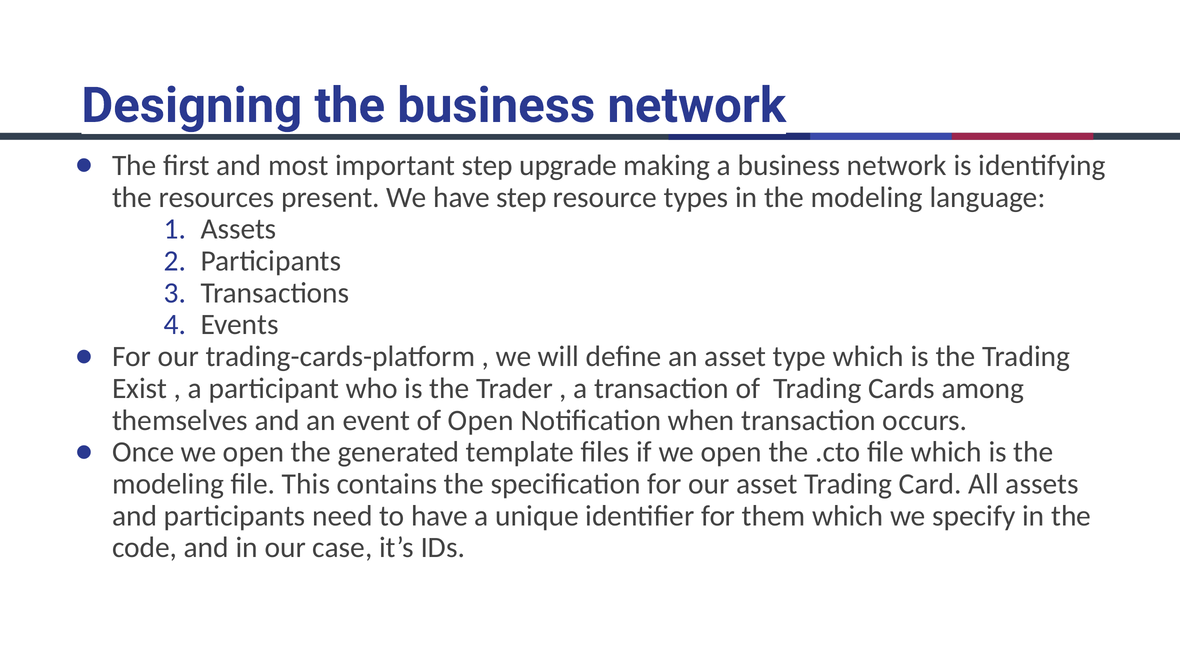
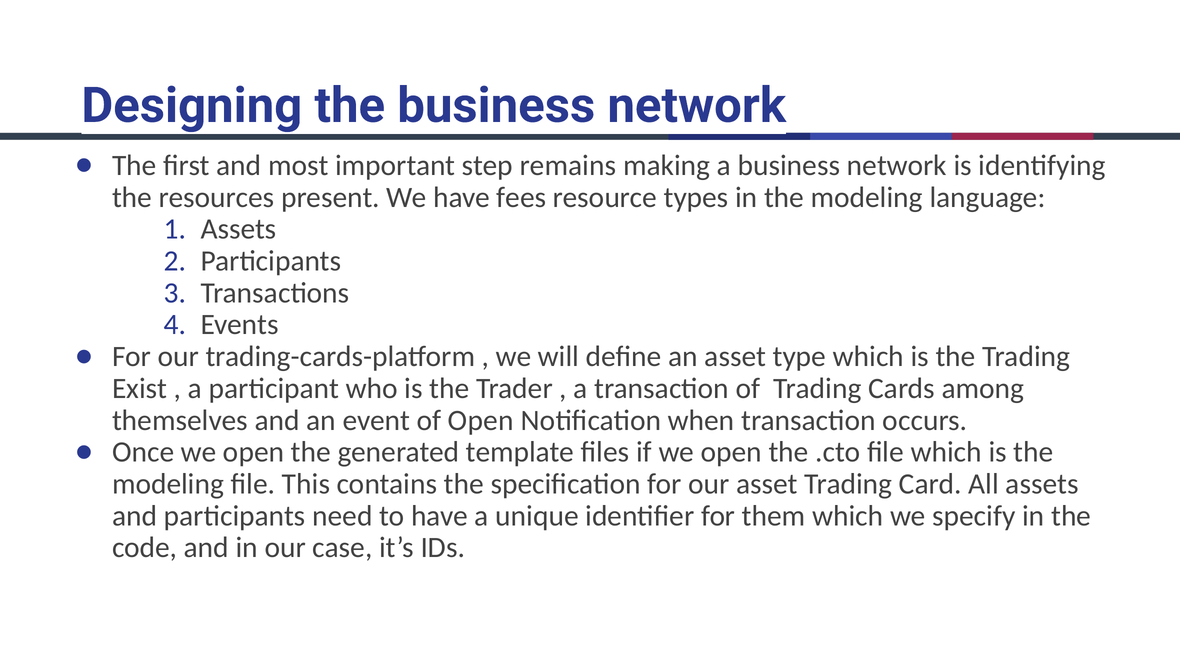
upgrade: upgrade -> remains (568, 165)
have step: step -> fees (521, 197)
